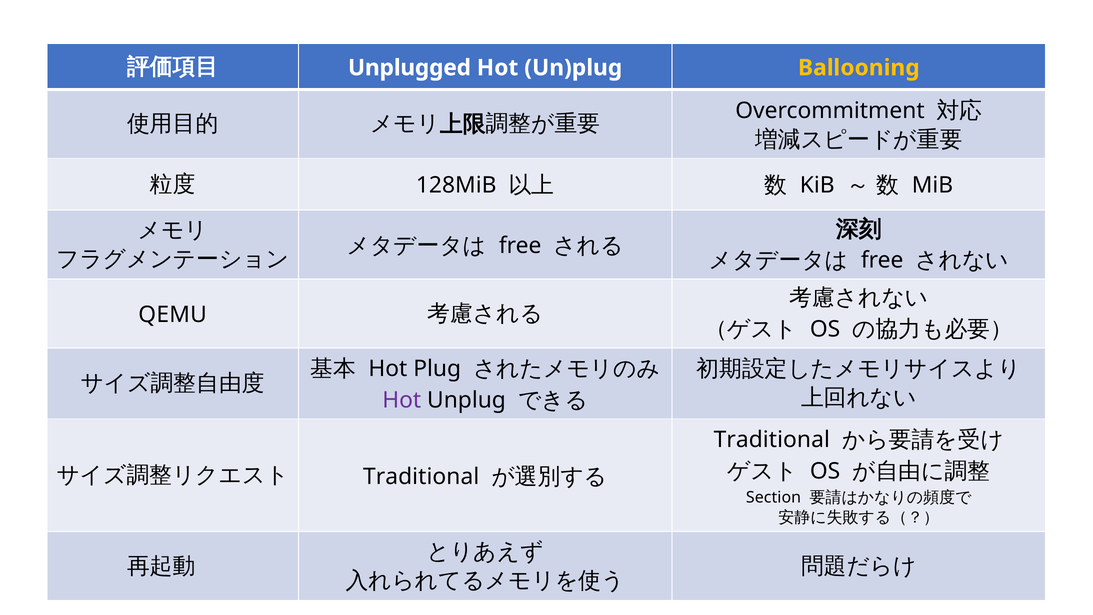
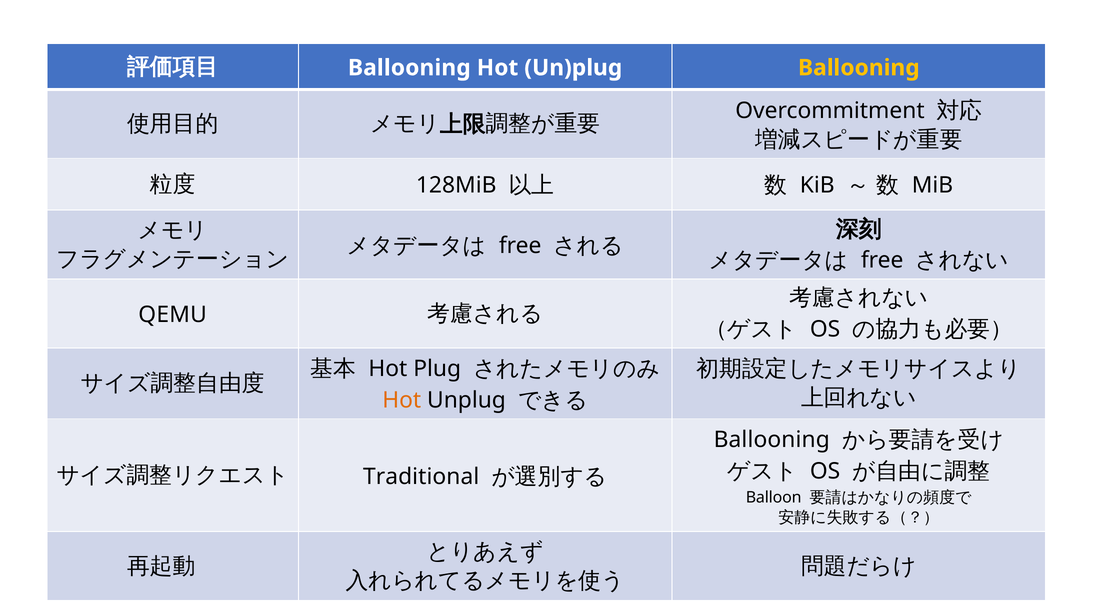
Unplugged: Unplugged -> Ballooning (409, 68)
Hot colour: purple -> orange (402, 400)
Traditional: Traditional -> Ballooning (772, 440)
Section: Section -> Balloon (774, 497)
